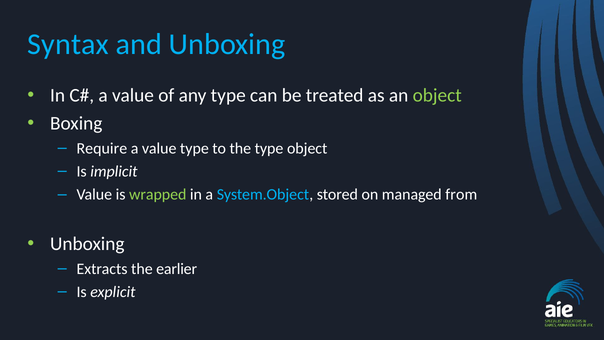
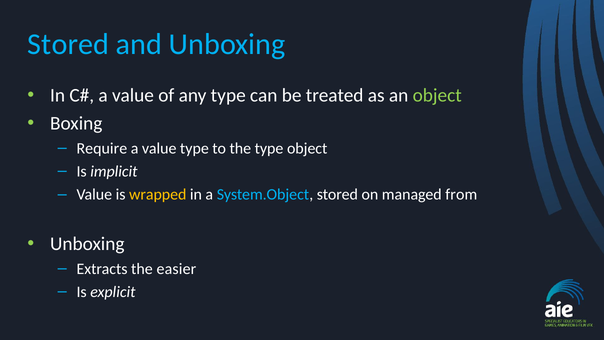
Syntax: Syntax -> Stored (68, 44)
wrapped colour: light green -> yellow (158, 194)
earlier: earlier -> easier (176, 269)
